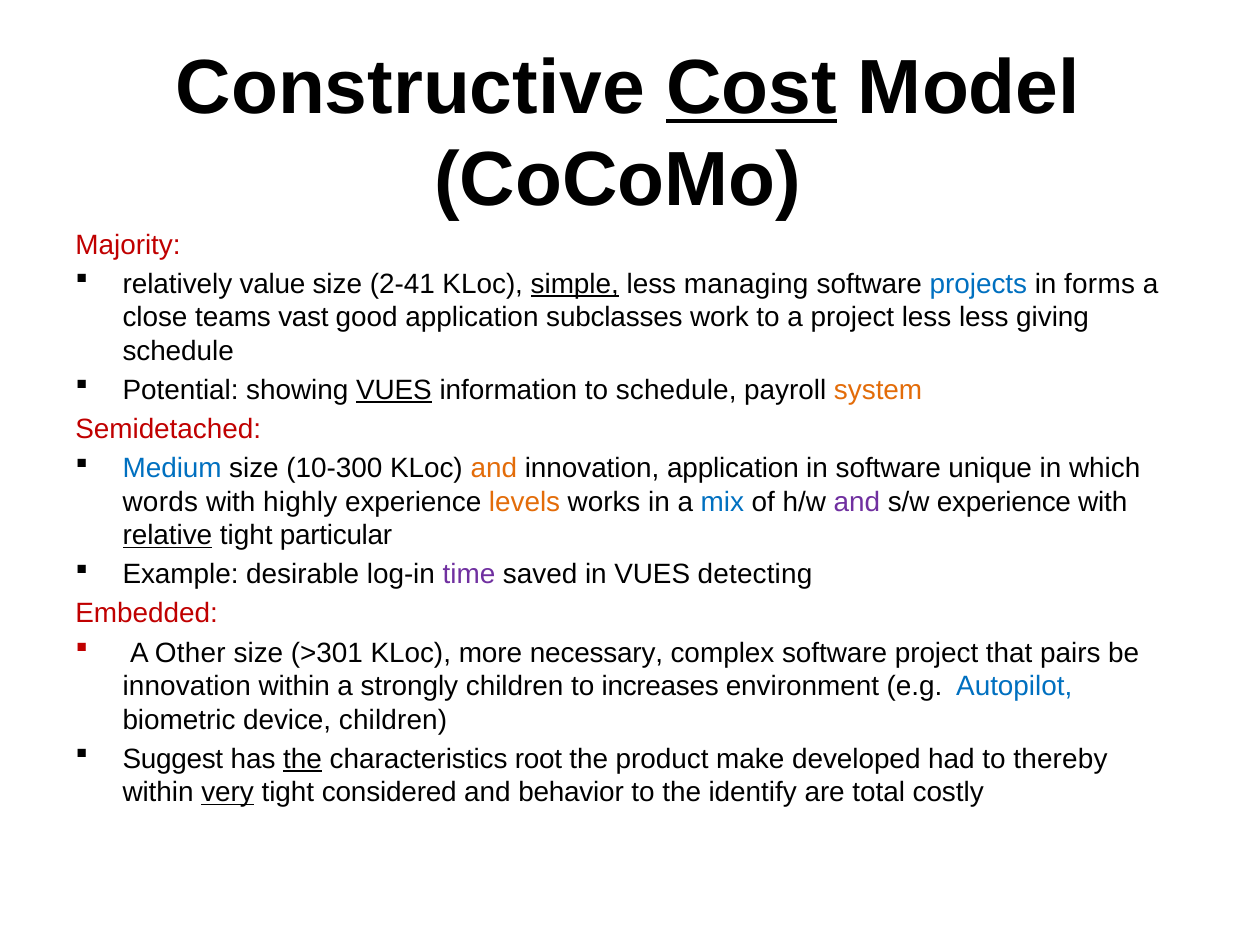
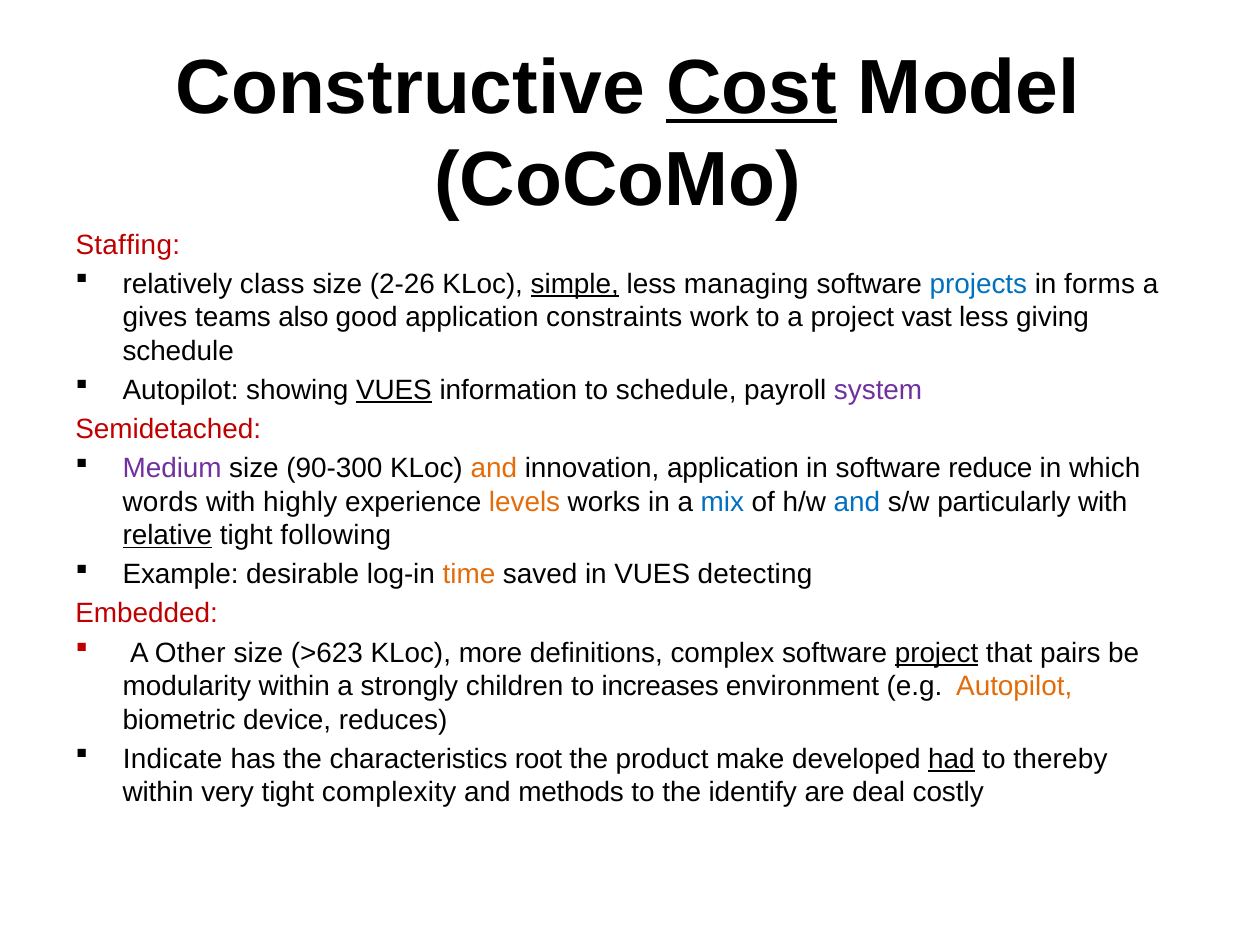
Majority: Majority -> Staffing (128, 245)
value: value -> class (272, 284)
2-41: 2-41 -> 2-26 (402, 284)
close: close -> gives (155, 318)
vast: vast -> also (303, 318)
subclasses: subclasses -> constraints (614, 318)
project less: less -> vast (927, 318)
Potential: Potential -> Autopilot (181, 390)
system colour: orange -> purple (878, 390)
Medium colour: blue -> purple (172, 468)
10-300: 10-300 -> 90-300 (334, 468)
unique: unique -> reduce (990, 468)
and colour: purple -> blue (857, 502)
s/w experience: experience -> particularly (1004, 502)
particular: particular -> following (336, 535)
time colour: purple -> orange (469, 574)
>301: >301 -> >623 (327, 653)
necessary: necessary -> definitions (596, 653)
project underline: none -> present (937, 653)
innovation: innovation -> modularity (187, 686)
Autopilot colour: blue -> orange (1014, 686)
device children: children -> reduces (393, 720)
Suggest: Suggest -> Indicate (173, 759)
the underline: present -> none (303, 759)
had underline: none -> present (951, 759)
very underline: present -> none (228, 792)
considered: considered -> complexity (389, 792)
behavior: behavior -> methods (571, 792)
total: total -> deal (879, 792)
